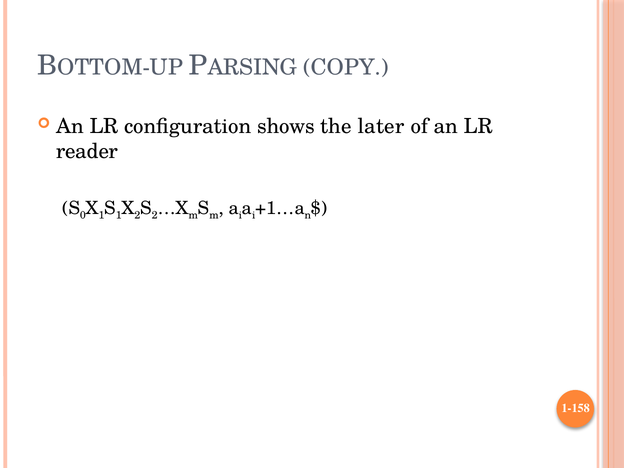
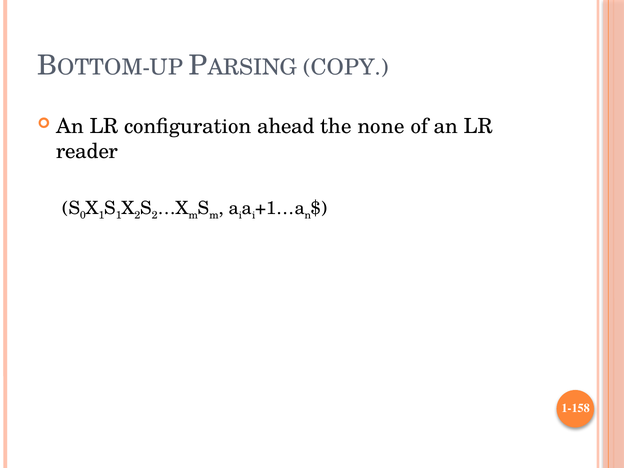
shows: shows -> ahead (286, 126)
later: later -> none (381, 126)
